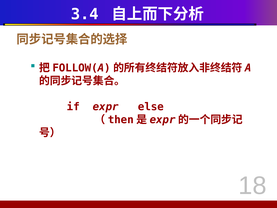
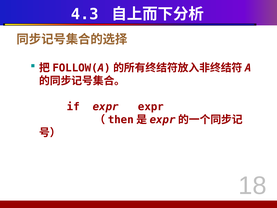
3.4: 3.4 -> 4.3 (85, 14)
expr else: else -> expr (151, 107)
